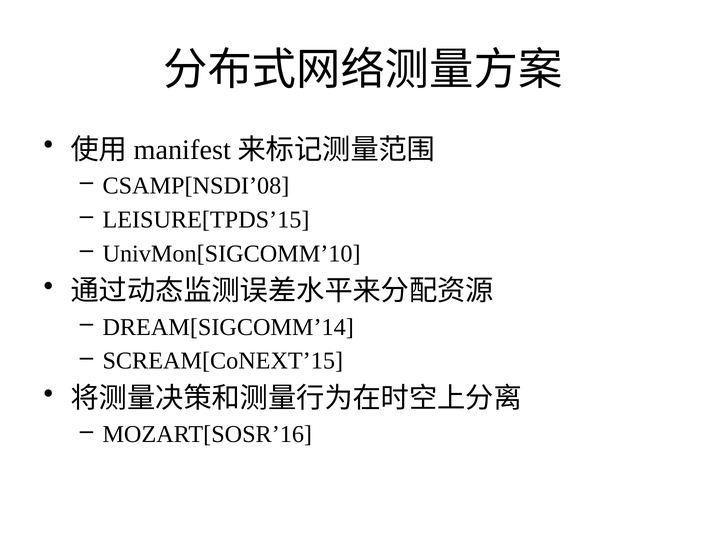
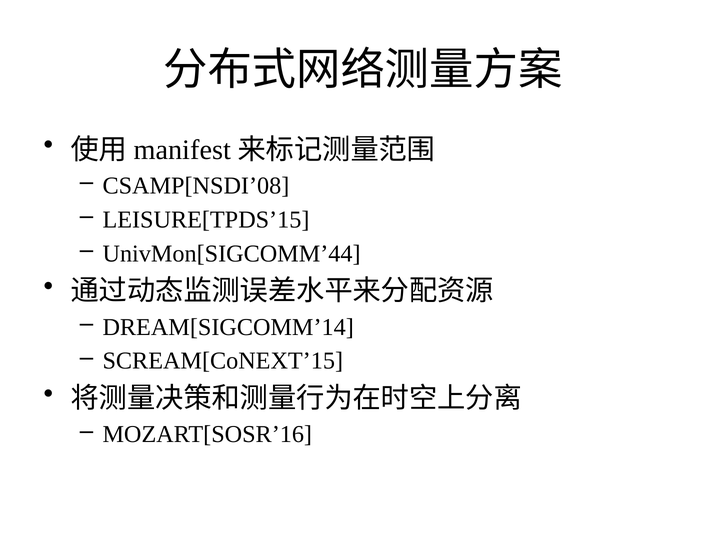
UnivMon[SIGCOMM’10: UnivMon[SIGCOMM’10 -> UnivMon[SIGCOMM’44 (232, 253)
